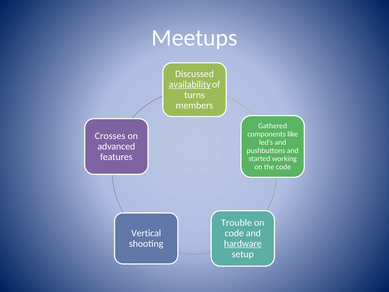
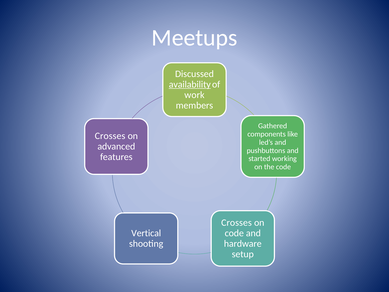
turns: turns -> work (194, 95)
Trouble: Trouble -> Crosses (236, 222)
hardware underline: present -> none (243, 243)
